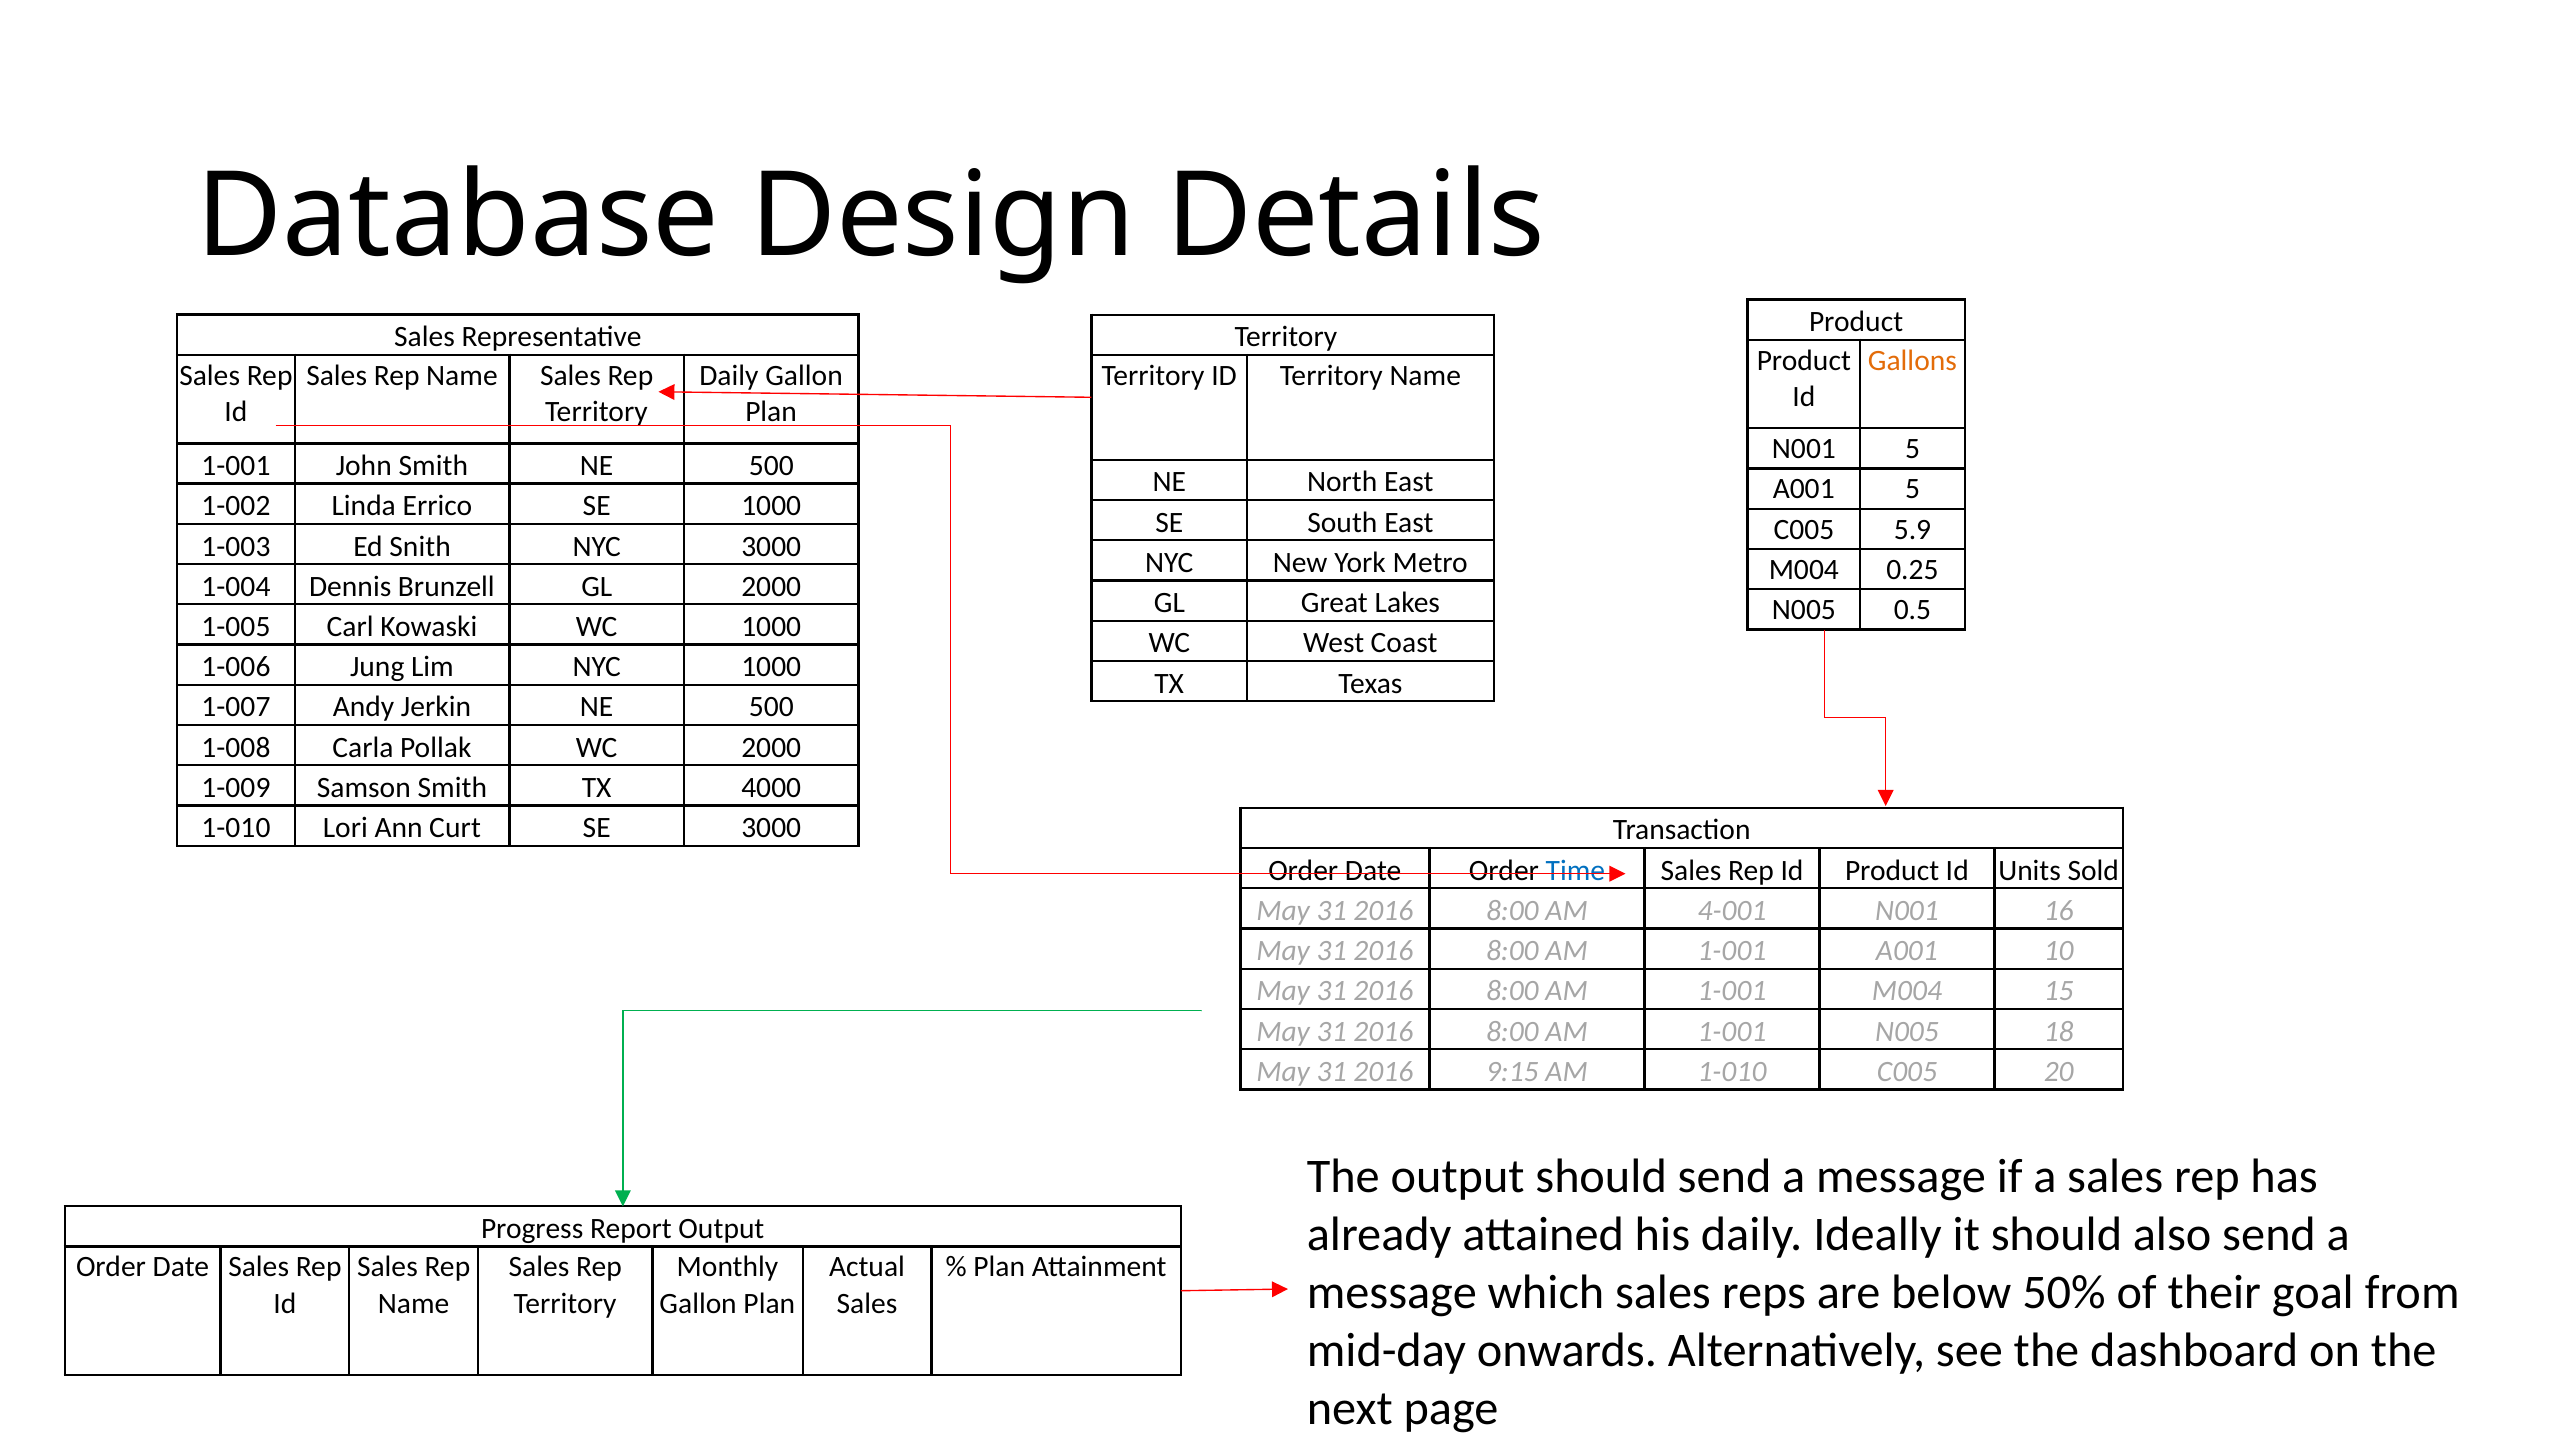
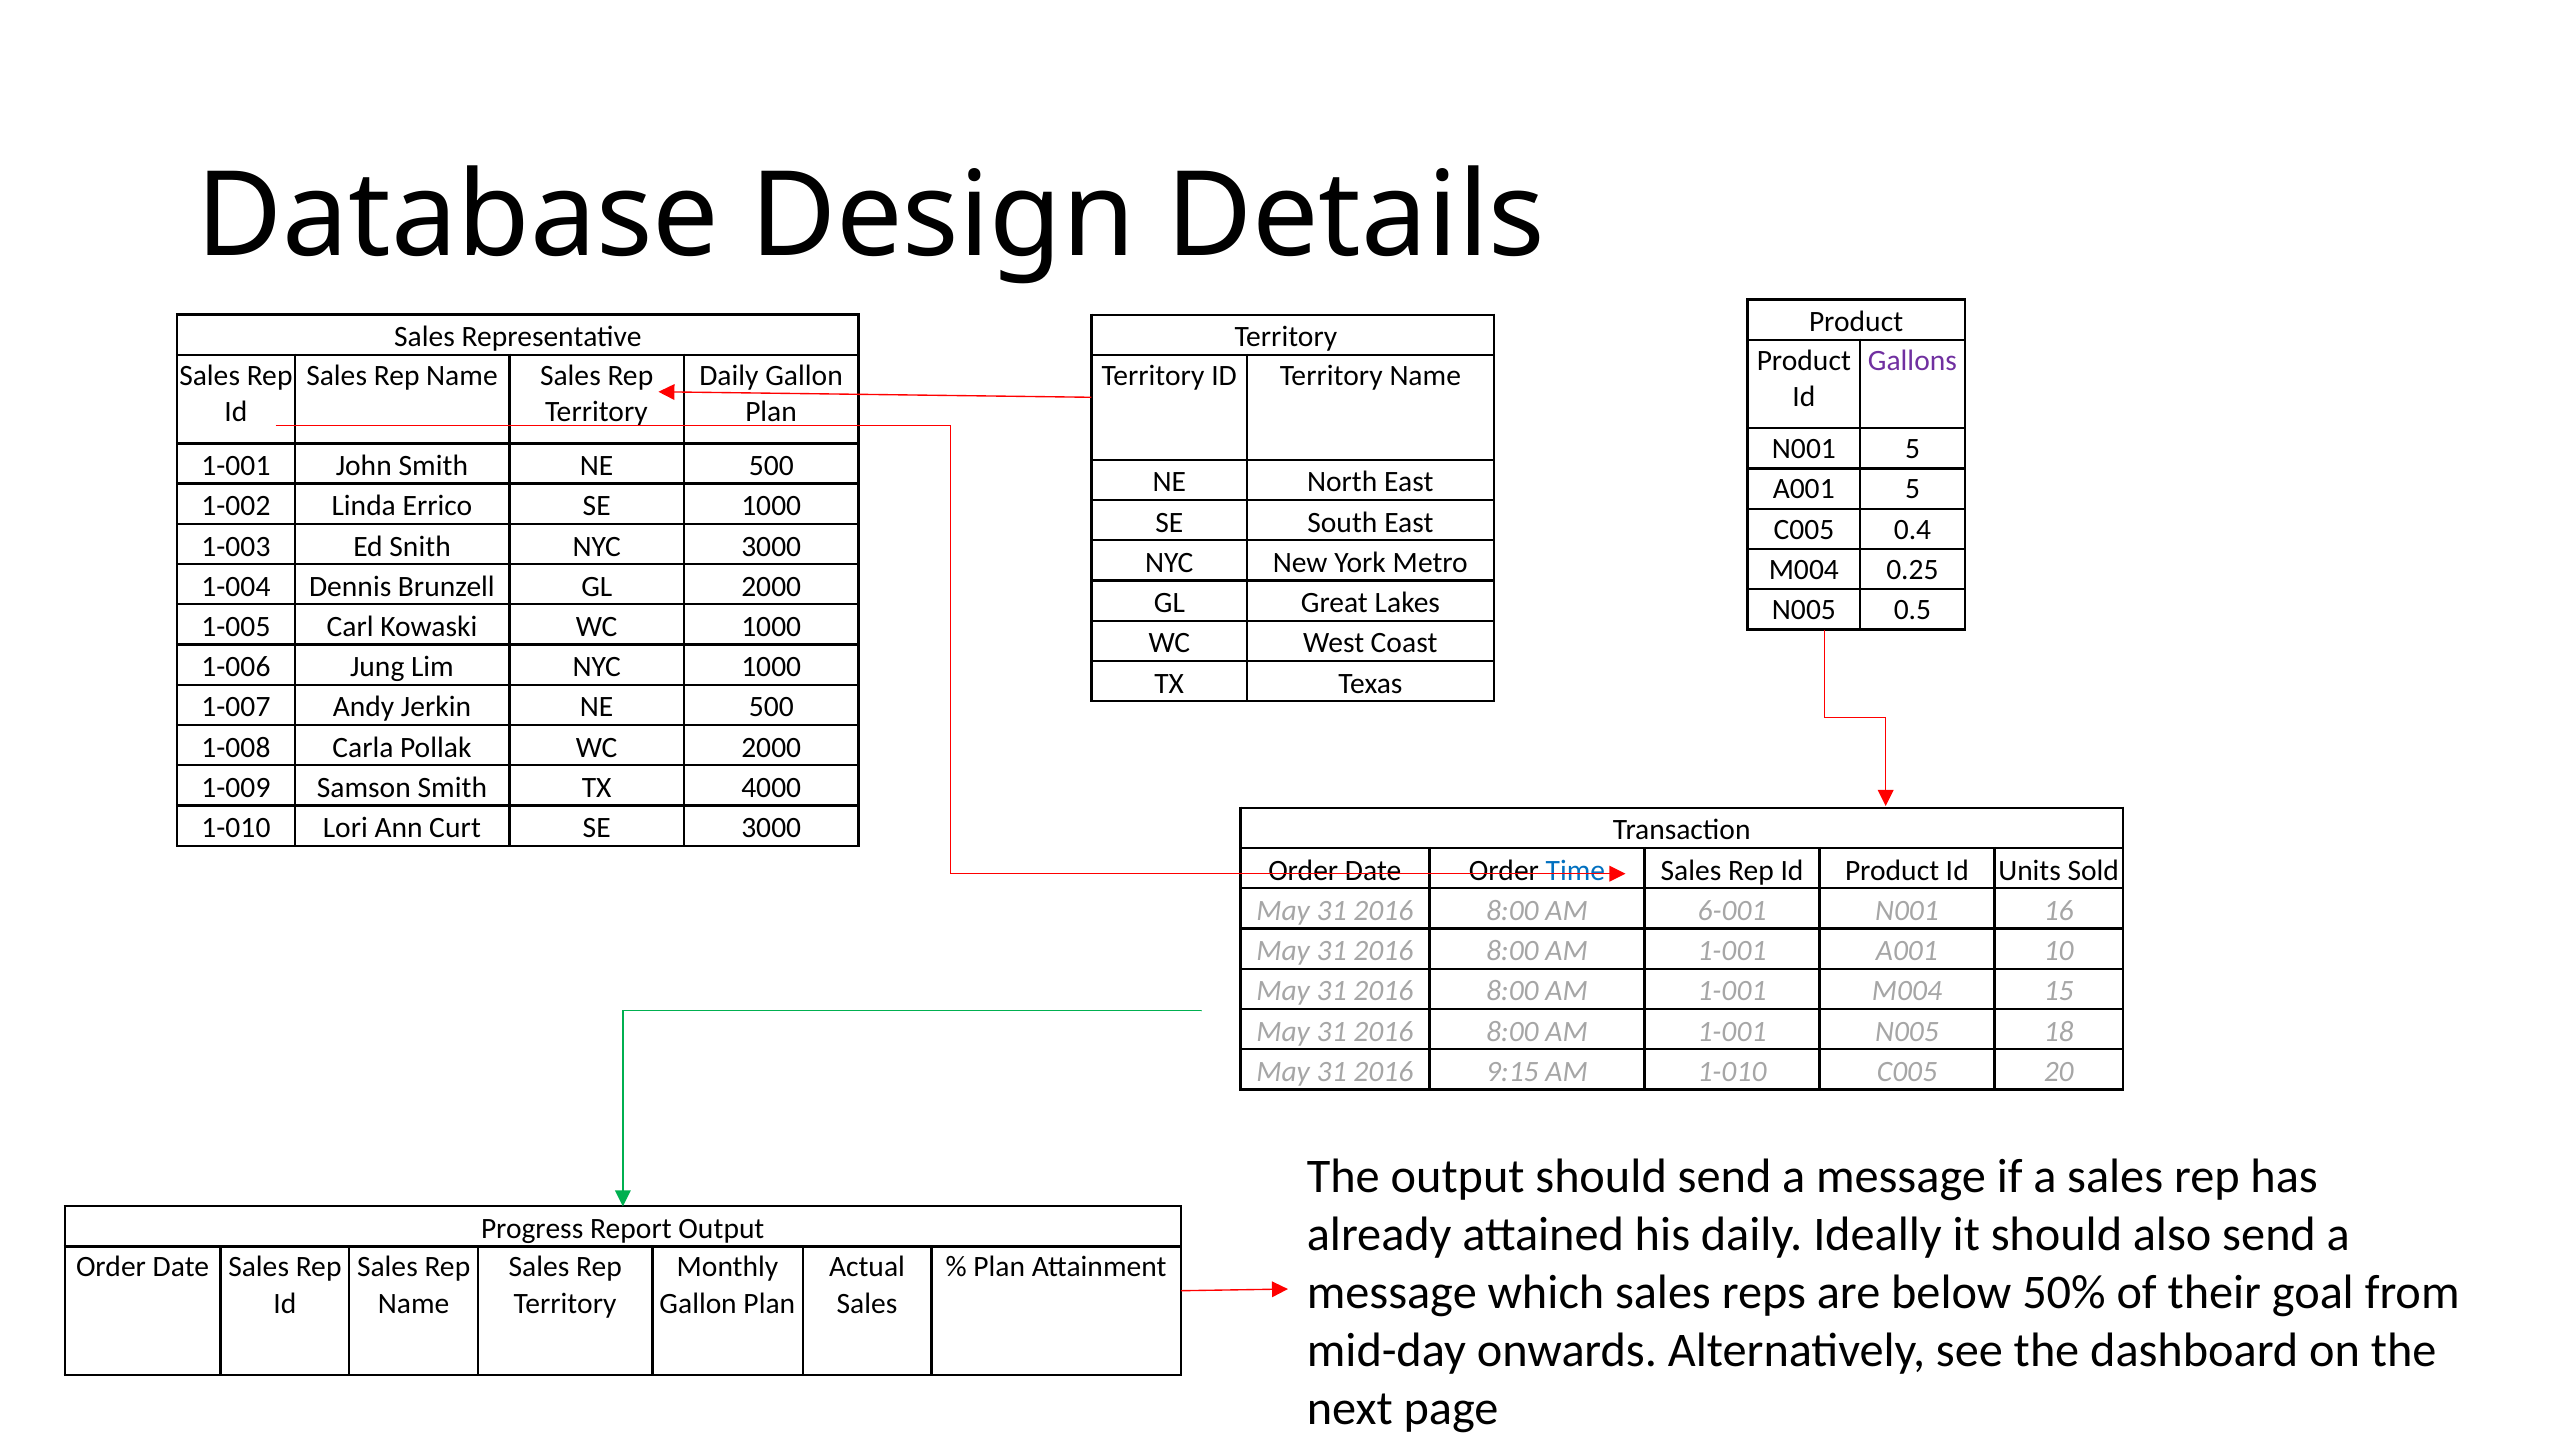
Gallons colour: orange -> purple (1912, 360)
5.9: 5.9 -> 0.4 (1912, 529)
4-001: 4-001 -> 6-001 (1732, 911)
